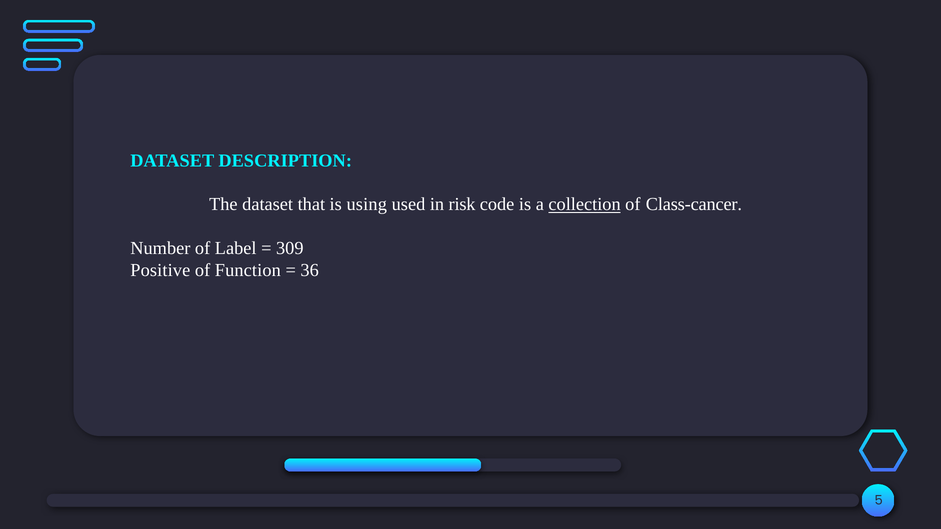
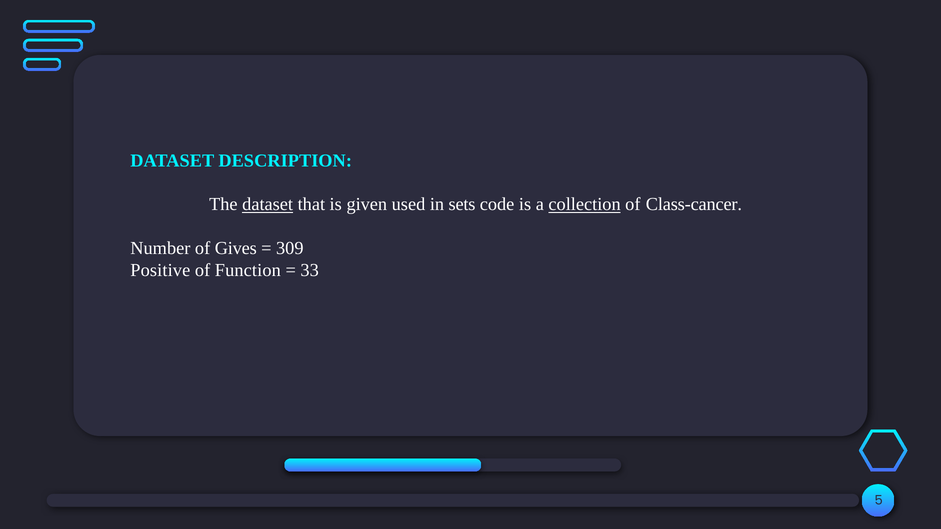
dataset underline: none -> present (268, 205)
using: using -> given (367, 205)
risk: risk -> sets (462, 205)
Label: Label -> Gives (236, 249)
36: 36 -> 33 (310, 270)
